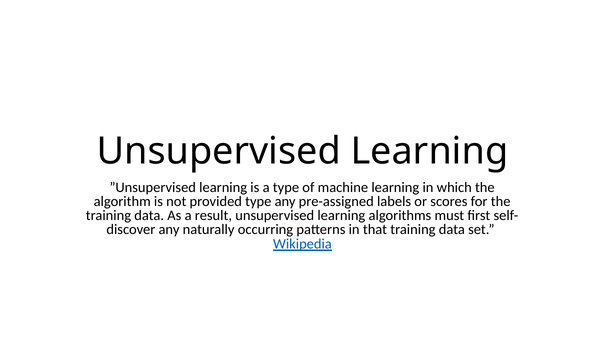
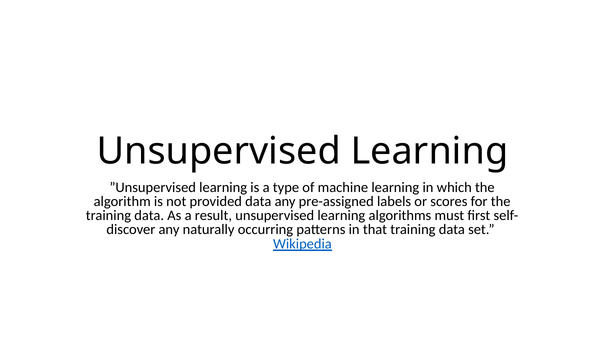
provided type: type -> data (258, 202)
